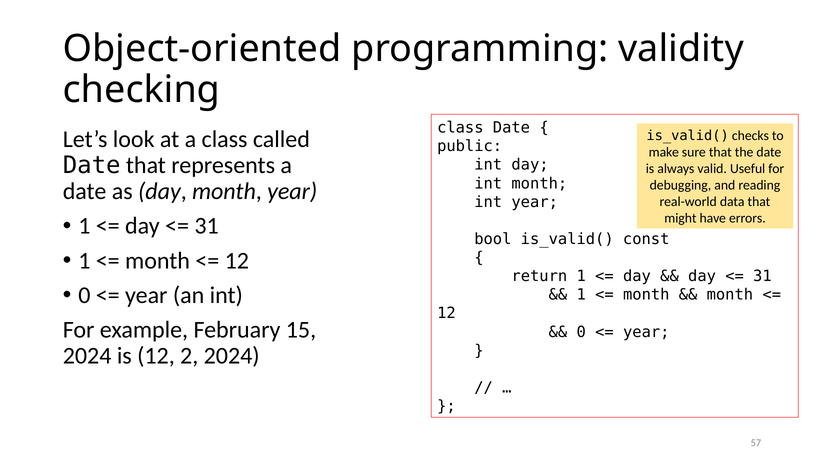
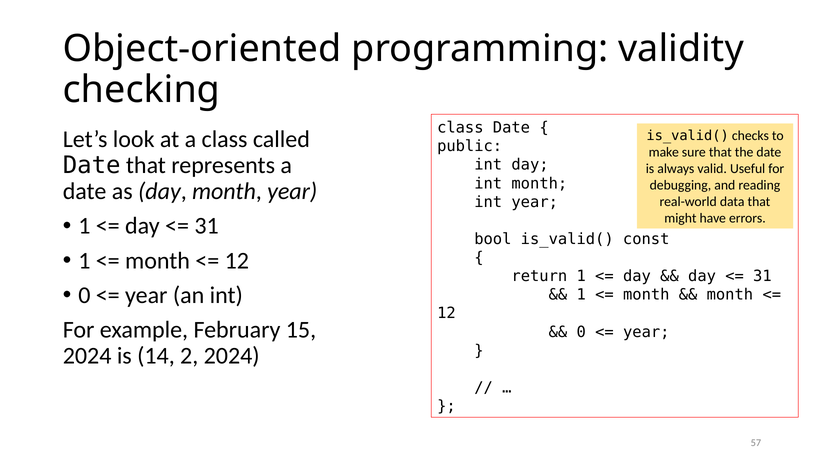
is 12: 12 -> 14 (156, 355)
